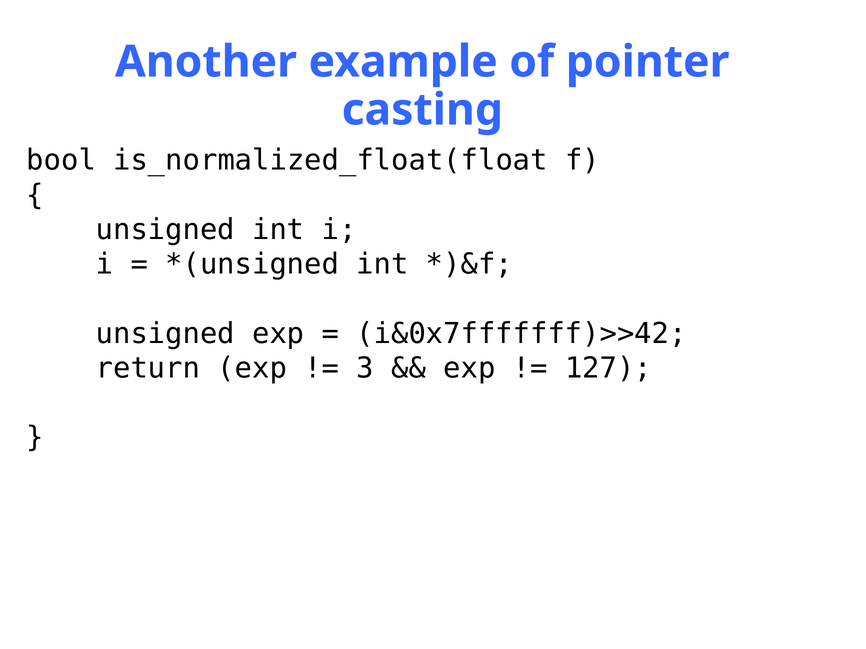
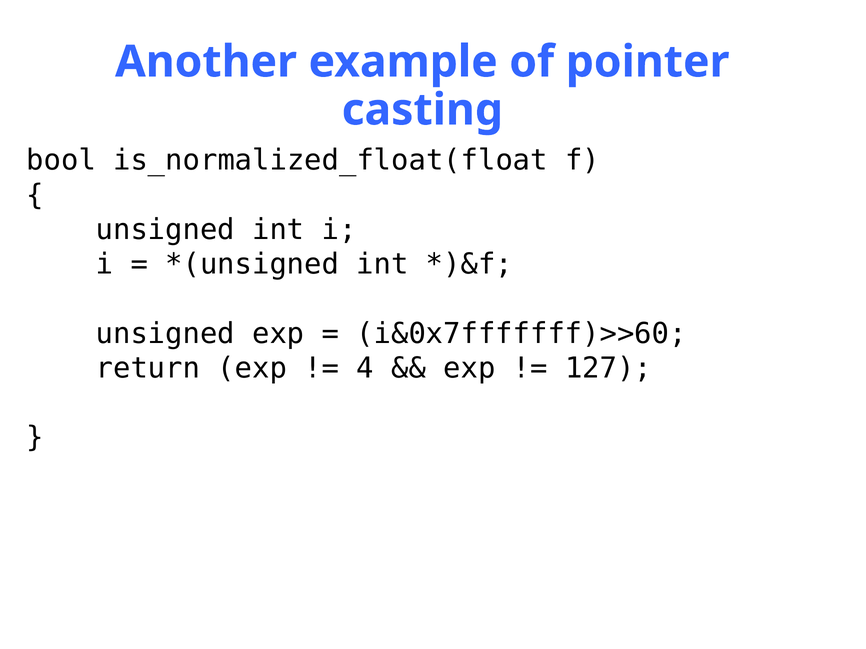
i&0x7fffffff)>>42: i&0x7fffffff)>>42 -> i&0x7fffffff)>>60 (522, 334)
3: 3 -> 4 (365, 368)
